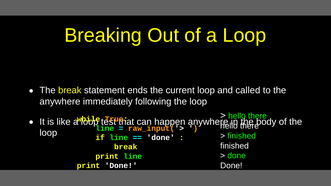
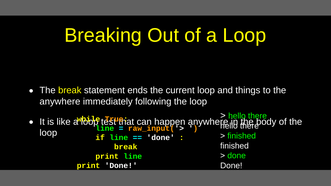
called: called -> things (248, 90)
